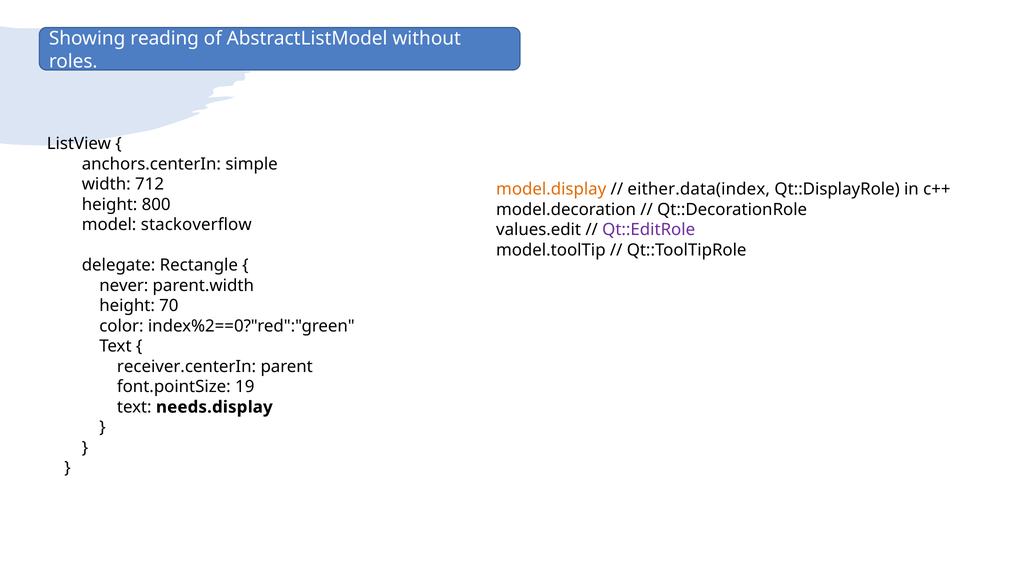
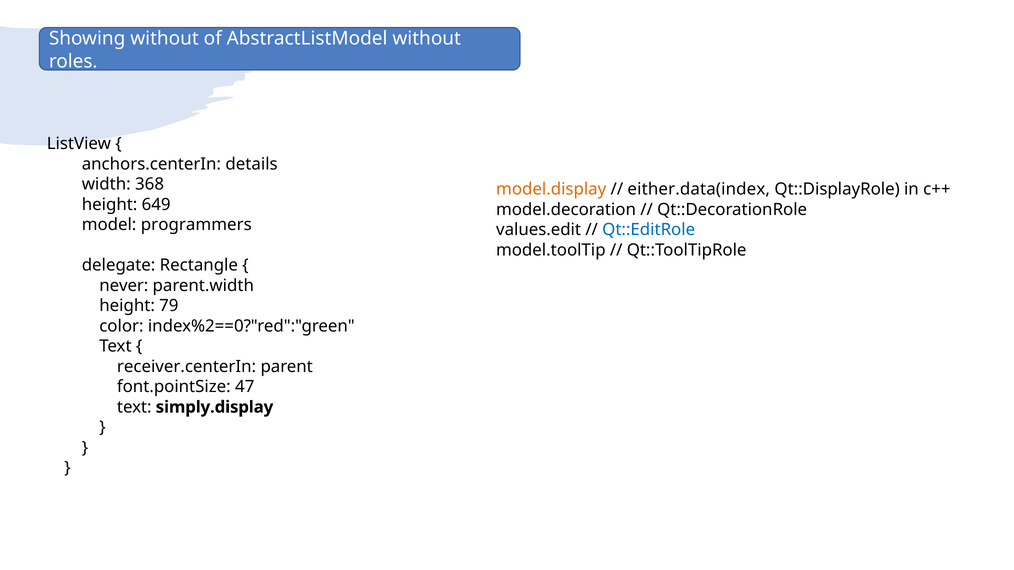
Showing reading: reading -> without (165, 39)
simple: simple -> details (252, 164)
712: 712 -> 368 (150, 184)
800: 800 -> 649 (156, 205)
stackoverflow: stackoverflow -> programmers (196, 225)
Qt::EditRole colour: purple -> blue (649, 230)
70: 70 -> 79 (169, 306)
19: 19 -> 47 (245, 387)
needs.display: needs.display -> simply.display (214, 407)
